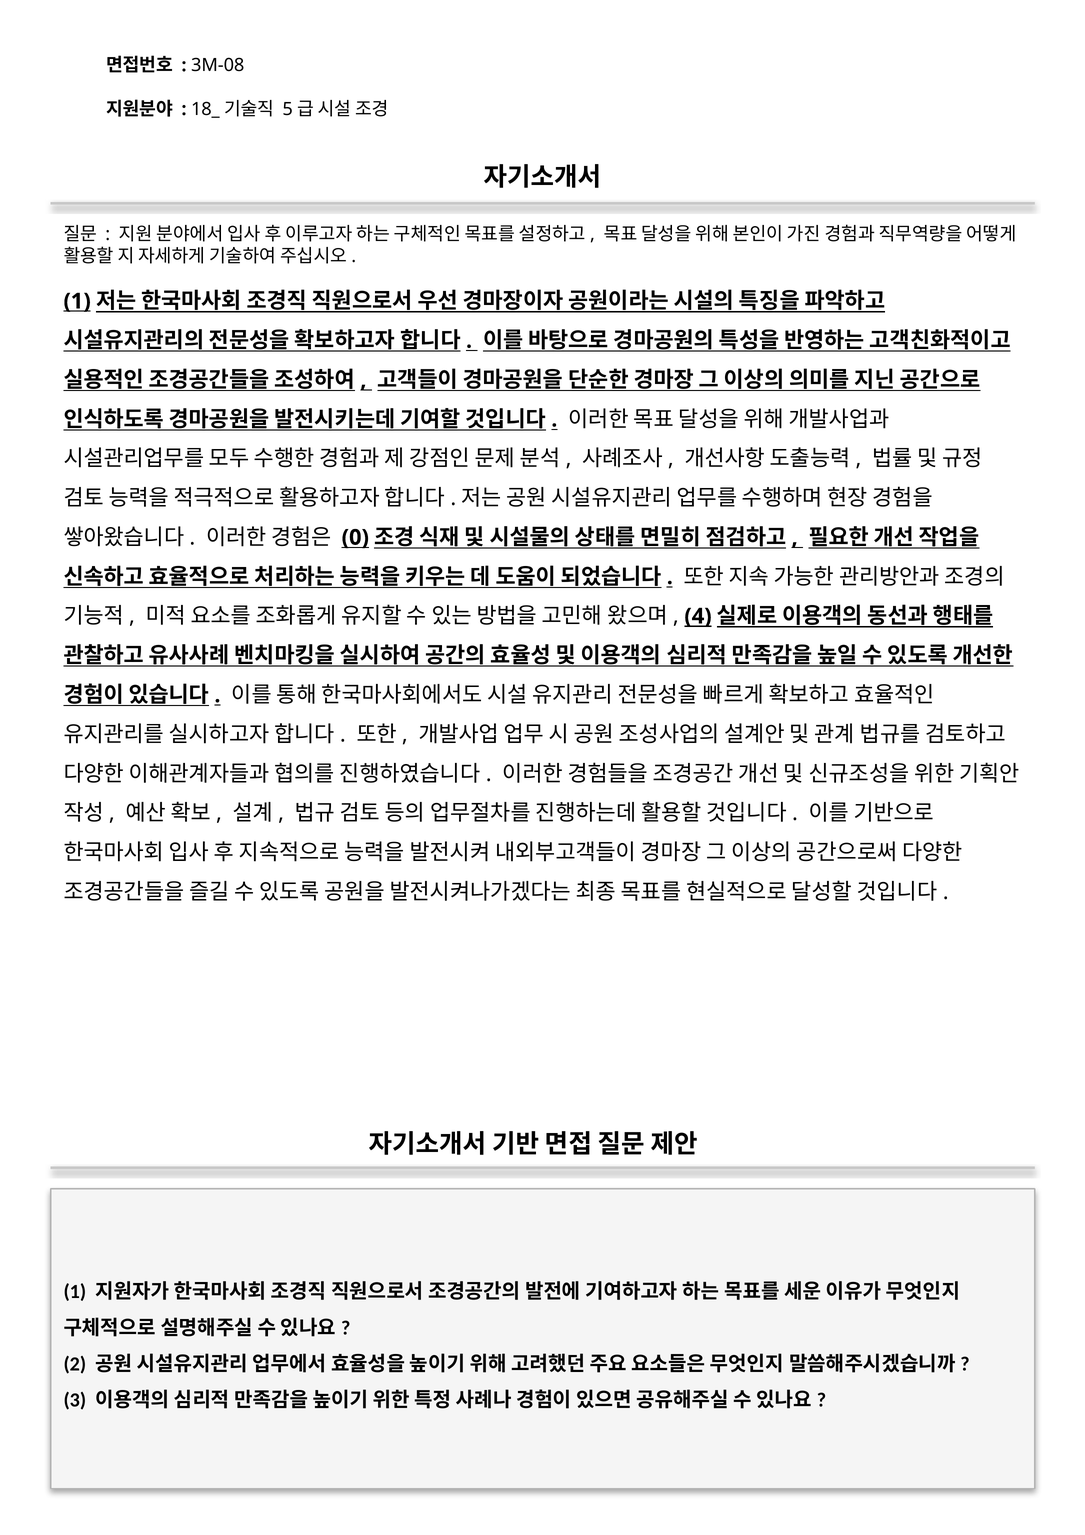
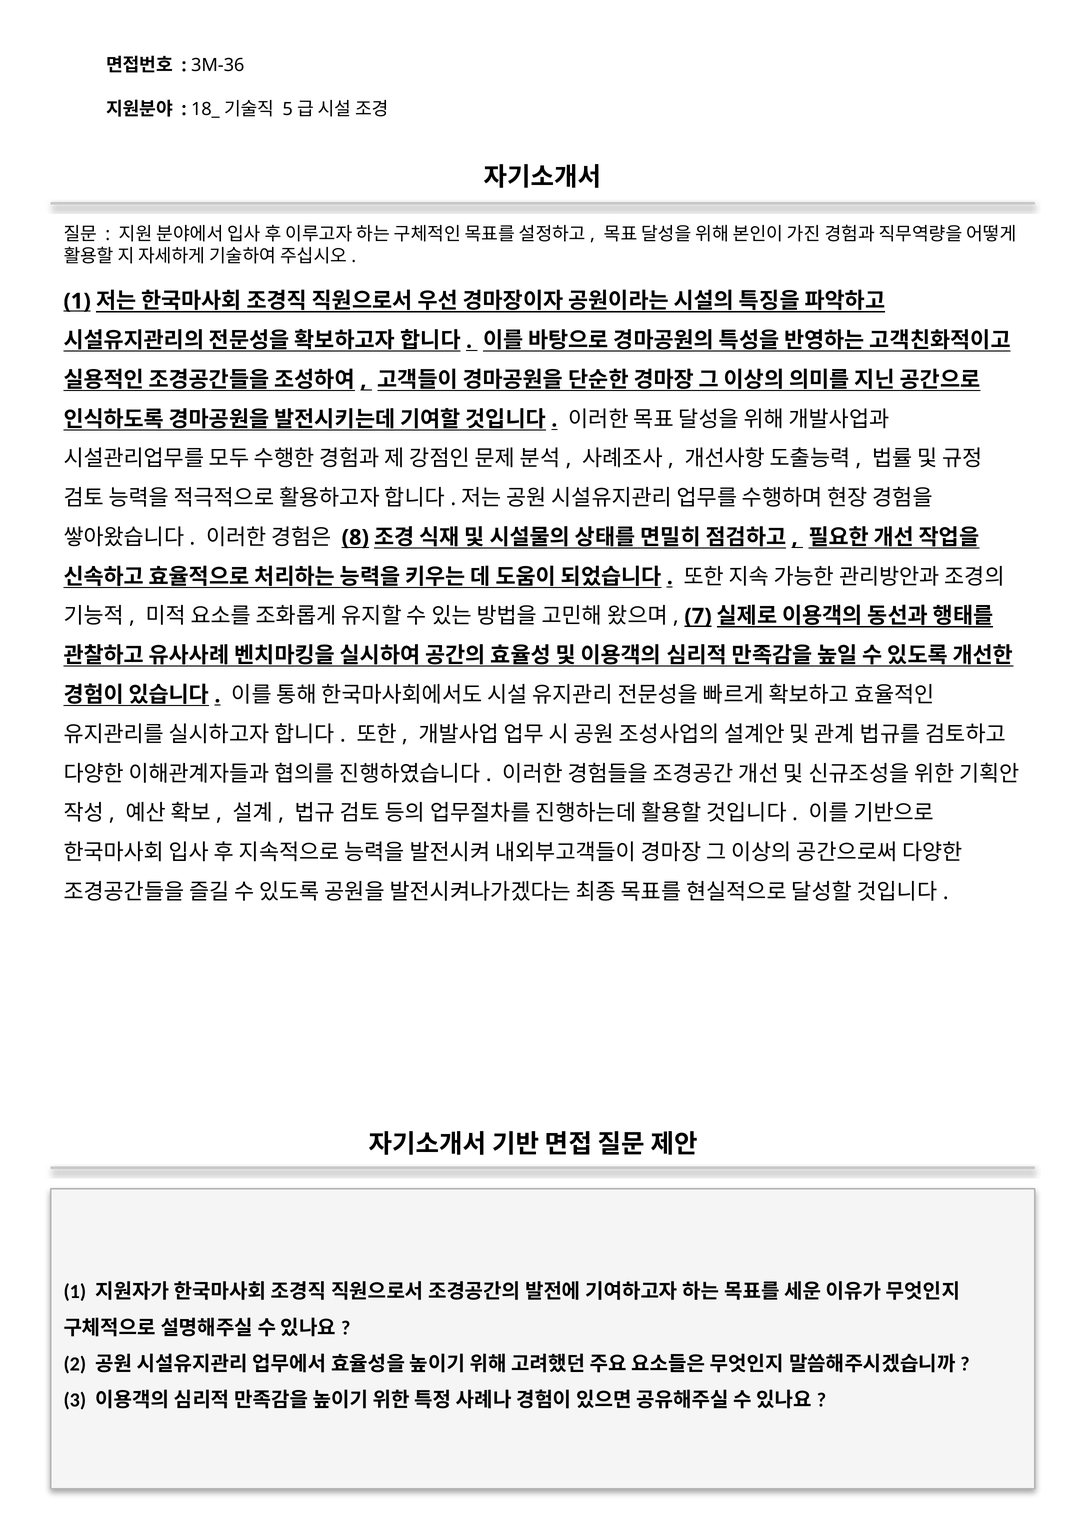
3M-08: 3M-08 -> 3M-36 (218, 65)
0: 0 -> 8 (355, 537)
4: 4 -> 7 (698, 616)
